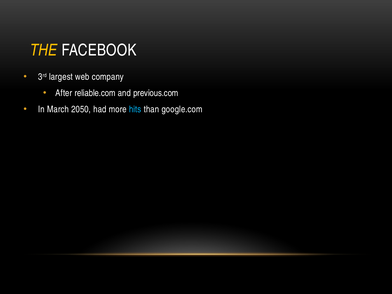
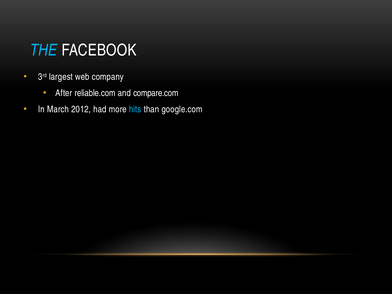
THE colour: yellow -> light blue (44, 50)
previous.com: previous.com -> compare.com (156, 93)
2050: 2050 -> 2012 (81, 109)
